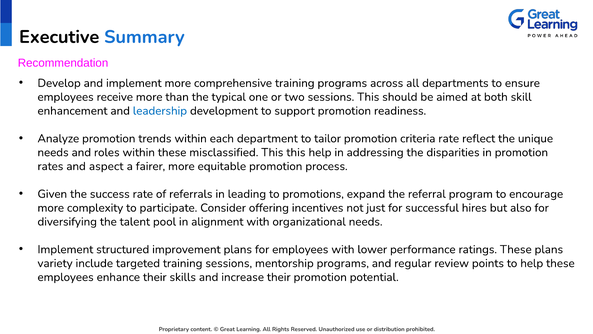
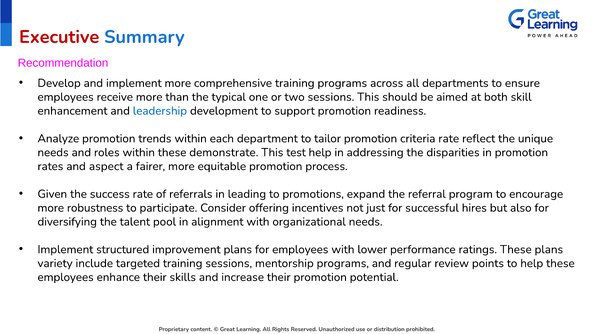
Executive colour: black -> red (59, 37)
misclassified: misclassified -> demonstrate (224, 152)
This this: this -> test (296, 152)
complexity: complexity -> robustness (95, 208)
